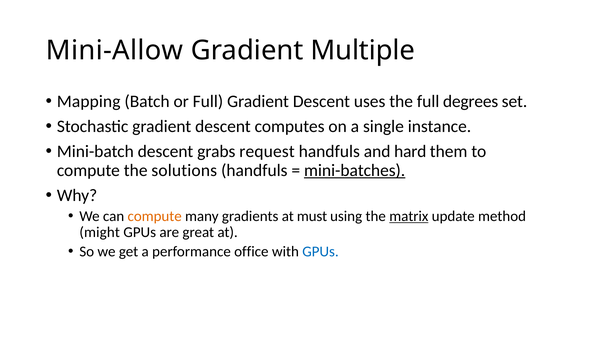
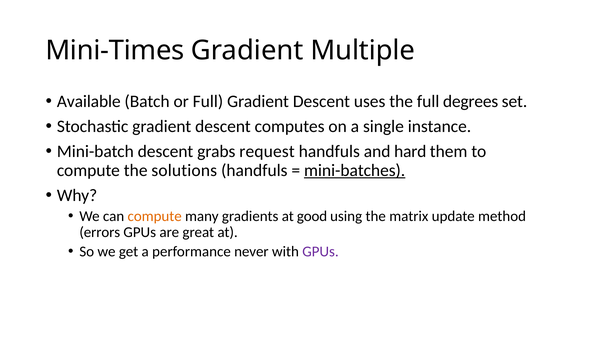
Mini-Allow: Mini-Allow -> Mini-Times (115, 50)
Mapping: Mapping -> Available (89, 101)
must: must -> good (312, 216)
matrix underline: present -> none (409, 216)
might: might -> errors (100, 232)
office: office -> never (251, 252)
GPUs colour: blue -> purple (320, 252)
